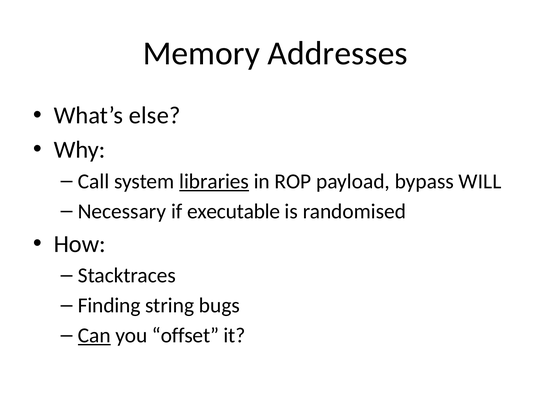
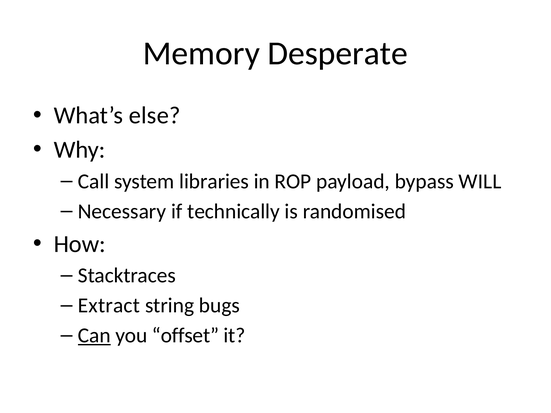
Addresses: Addresses -> Desperate (338, 53)
libraries underline: present -> none (214, 182)
executable: executable -> technically (234, 211)
Finding: Finding -> Extract (109, 306)
